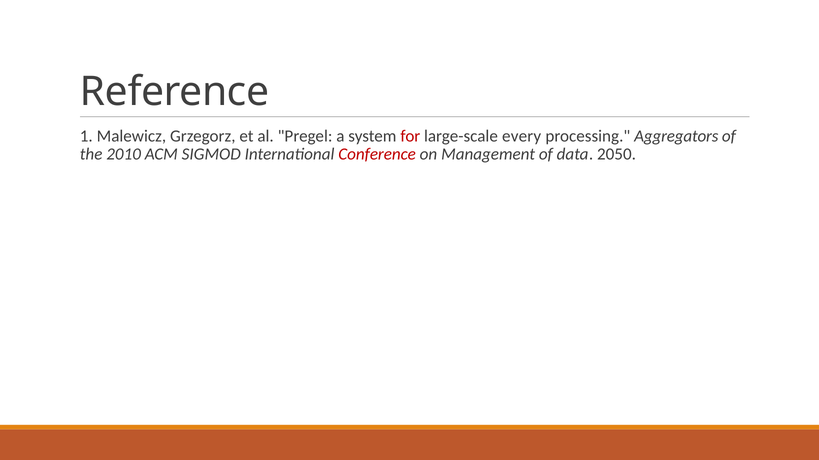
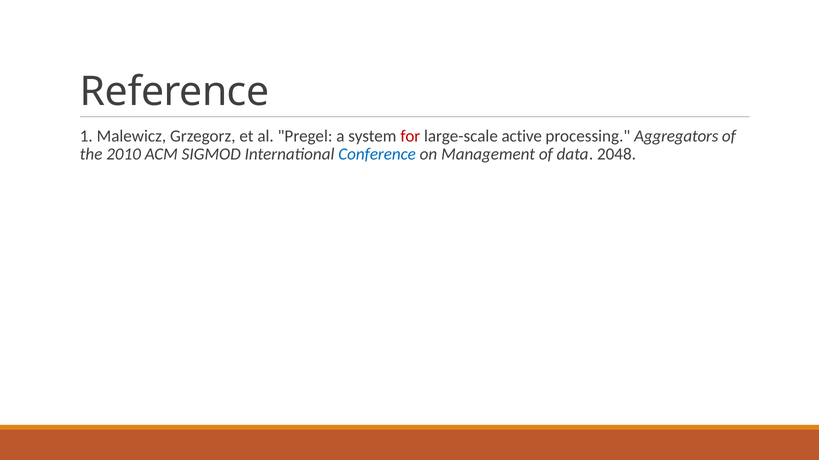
every: every -> active (522, 136)
Conference colour: red -> blue (377, 155)
2050: 2050 -> 2048 (617, 155)
